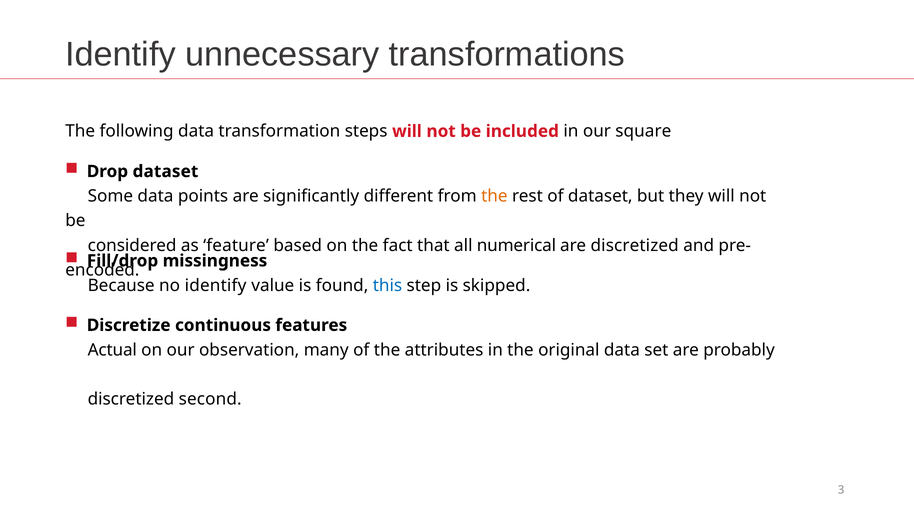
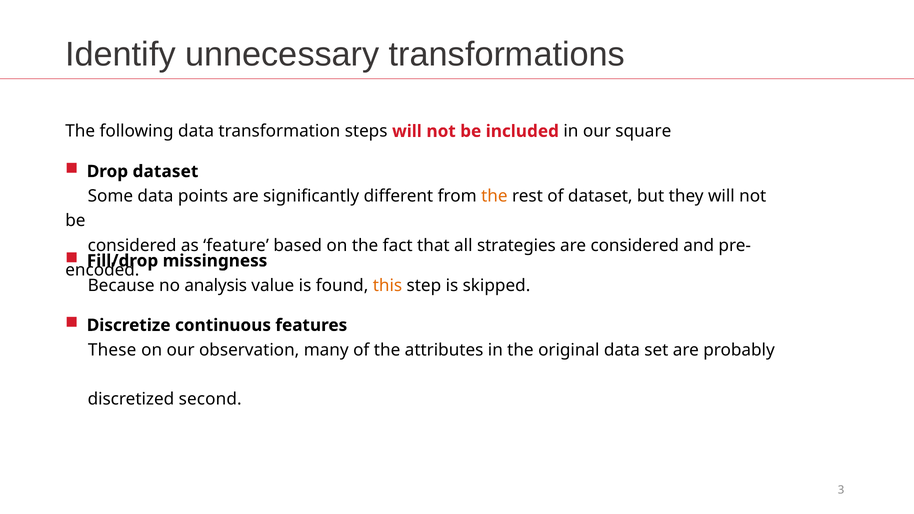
numerical: numerical -> strategies (516, 245)
are discretized: discretized -> considered (635, 245)
no identify: identify -> analysis (216, 286)
this colour: blue -> orange (387, 286)
Actual: Actual -> These (112, 350)
